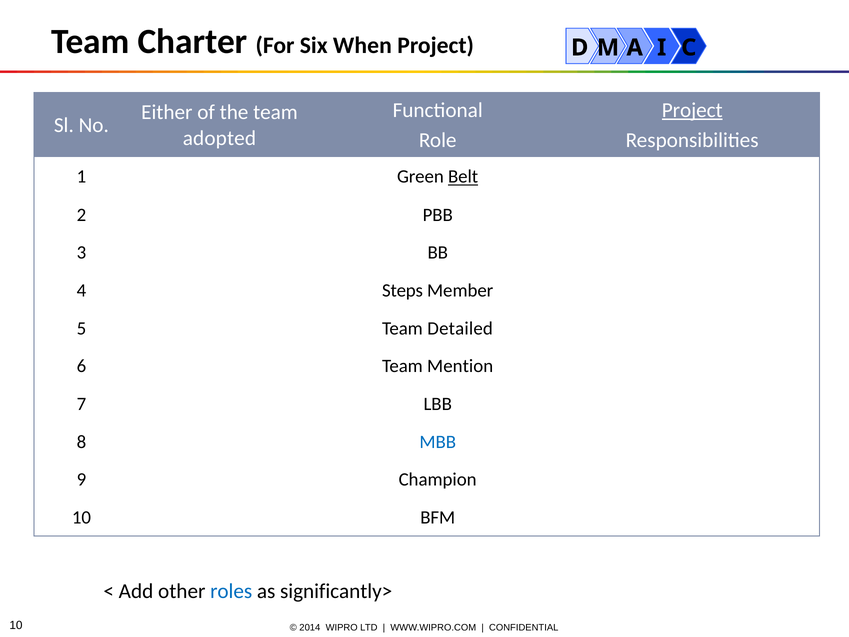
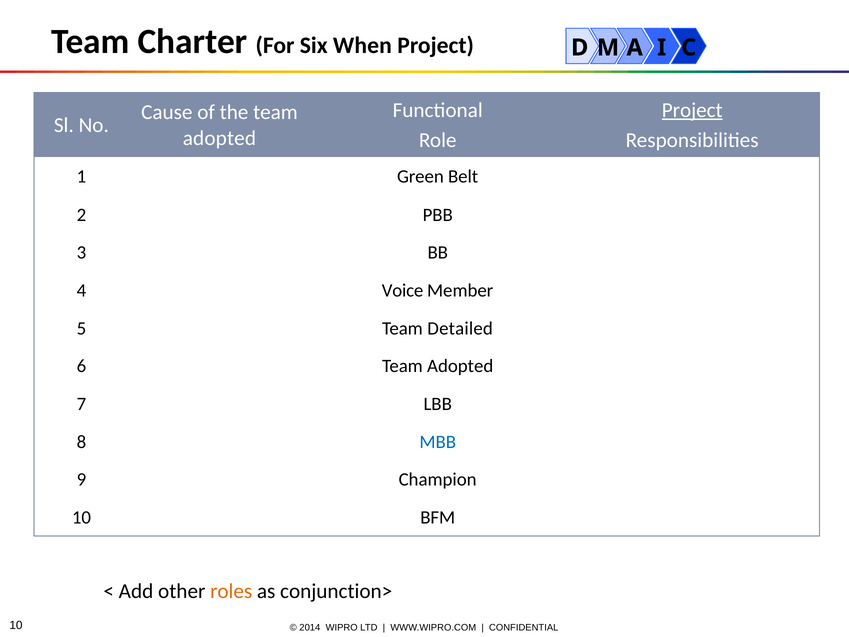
Either: Either -> Cause (167, 112)
Belt underline: present -> none (463, 177)
Steps: Steps -> Voice (403, 290)
6 Team Mention: Mention -> Adopted (460, 366)
roles colour: blue -> orange (231, 591)
significantly>: significantly> -> conjunction> (336, 591)
